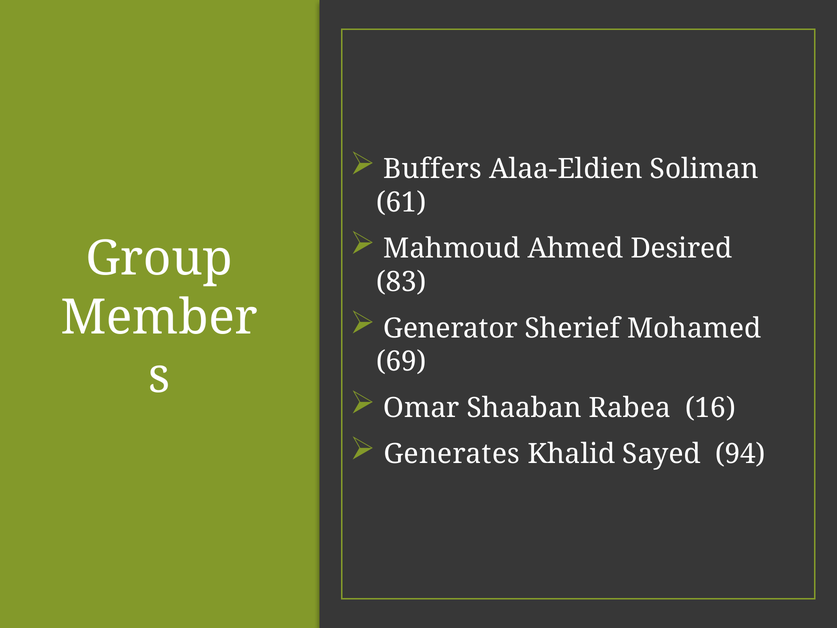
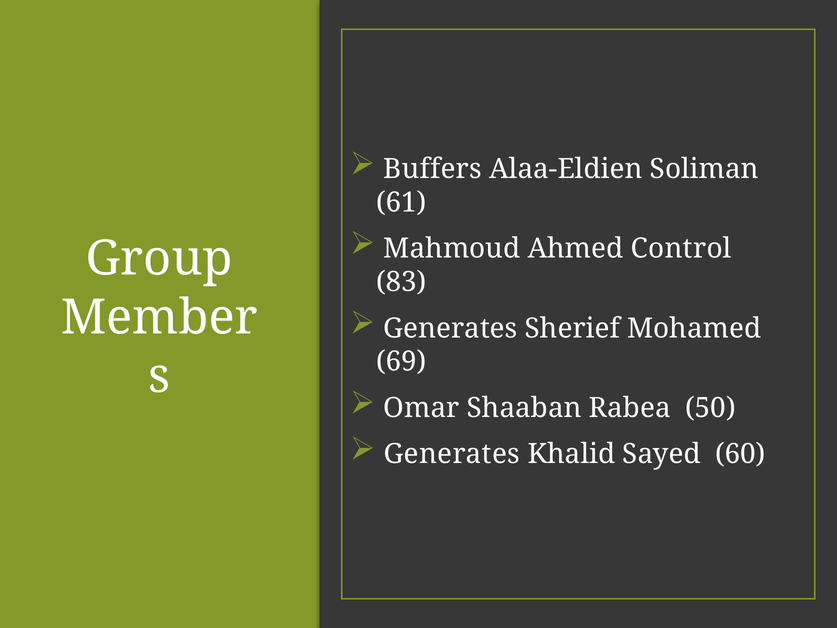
Desired: Desired -> Control (681, 249)
Generator: Generator -> Generates (450, 328)
16: 16 -> 50 (710, 408)
94: 94 -> 60 (740, 454)
